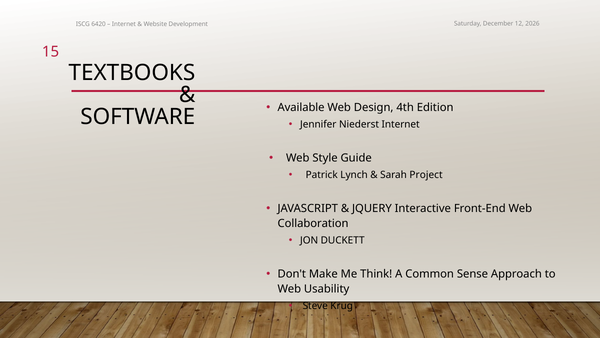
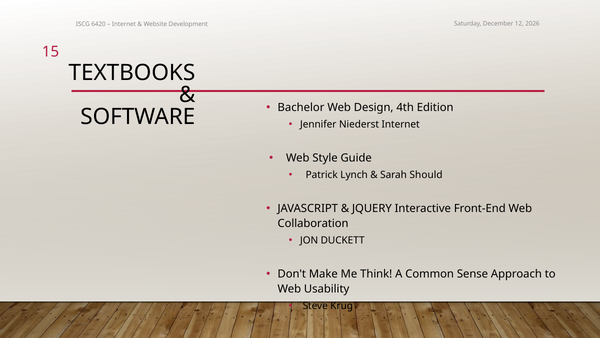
Available: Available -> Bachelor (301, 107)
Project: Project -> Should (426, 175)
